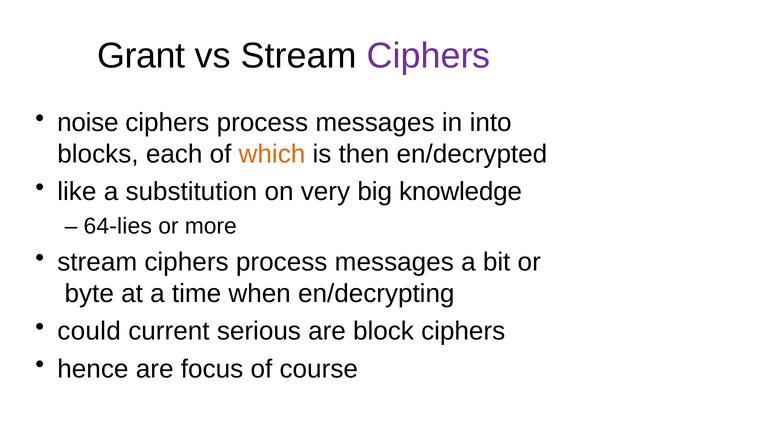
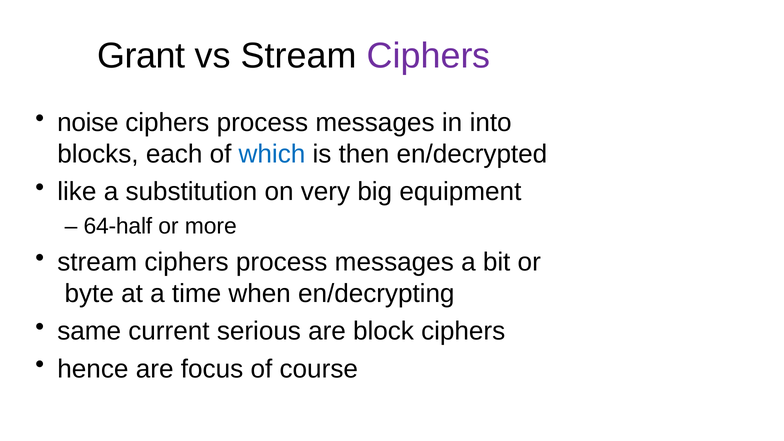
which colour: orange -> blue (272, 154)
knowledge: knowledge -> equipment (460, 192)
64-lies: 64-lies -> 64-half (118, 226)
could: could -> same (89, 331)
